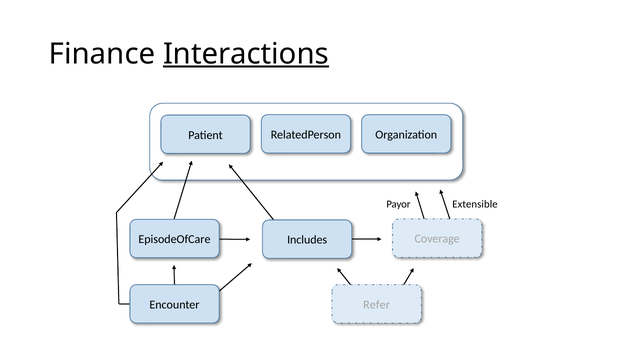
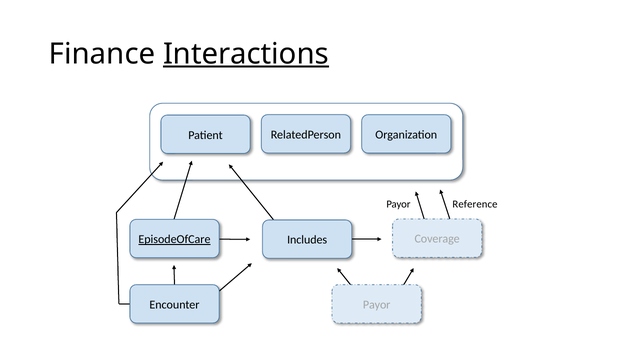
Extensible: Extensible -> Reference (475, 204)
EpisodeOfCare underline: none -> present (174, 239)
Refer: Refer -> Payor (377, 305)
